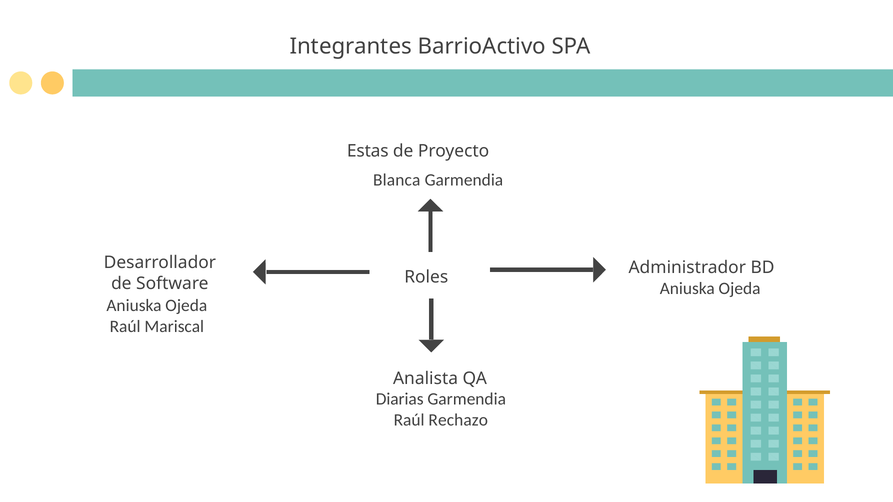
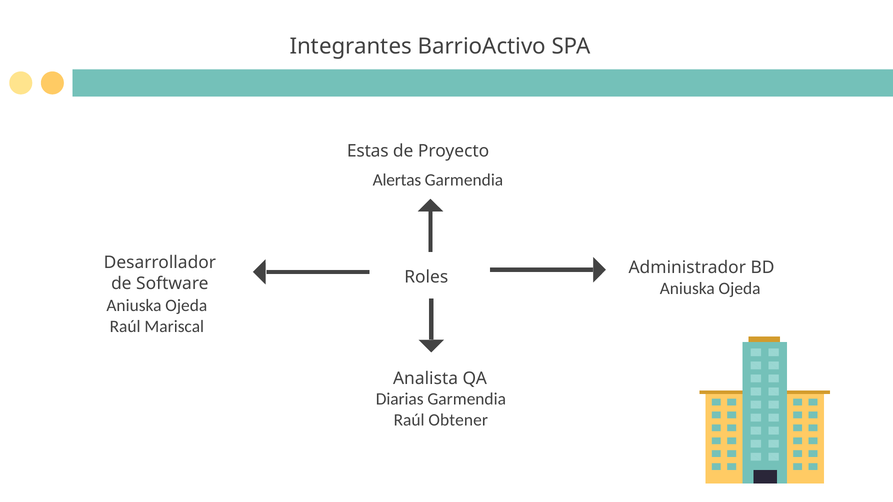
Blanca: Blanca -> Alertas (397, 180)
Rechazo: Rechazo -> Obtener (458, 420)
